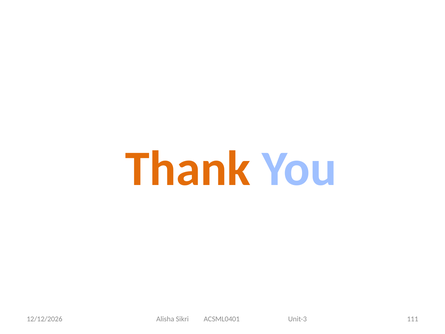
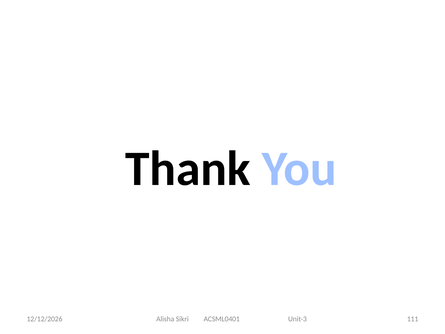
Thank colour: orange -> black (188, 169)
